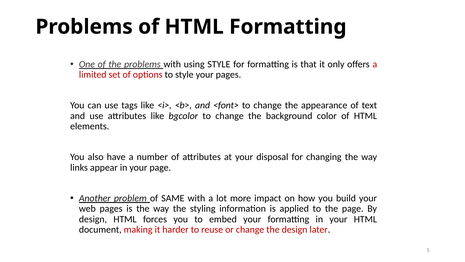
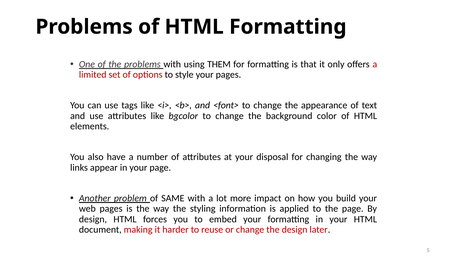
using STYLE: STYLE -> THEM (219, 64)
